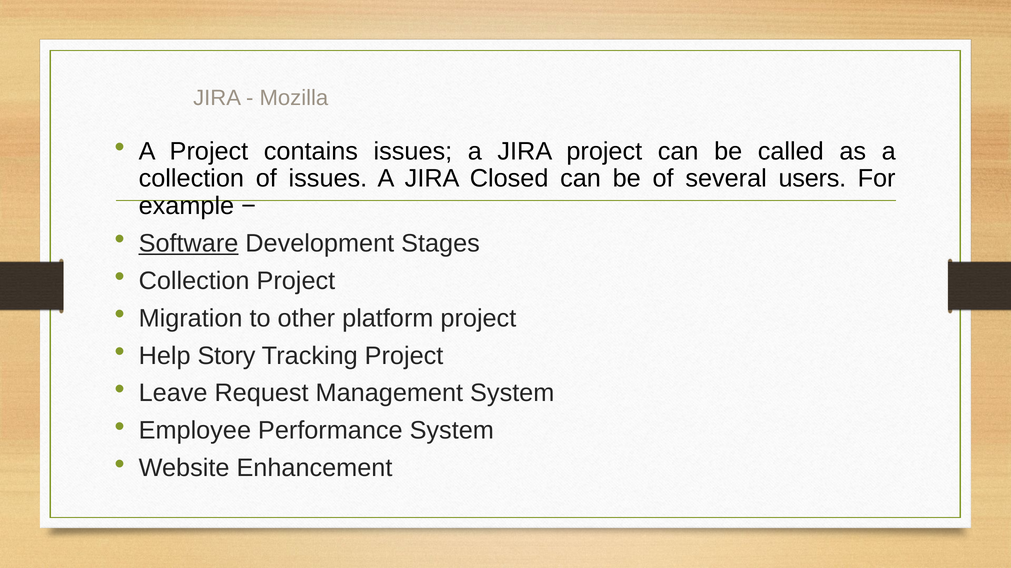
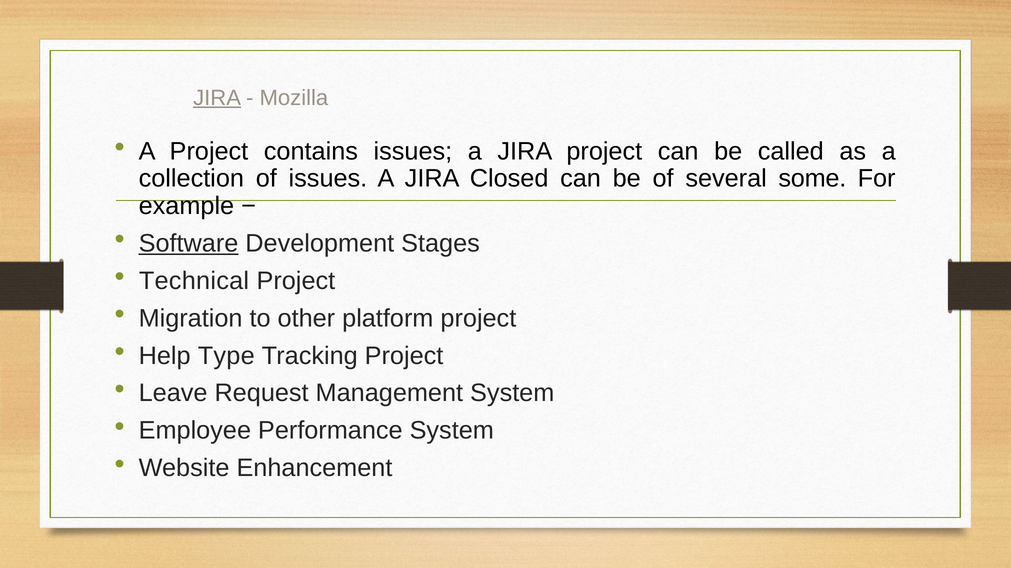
JIRA underline: none -> present (217, 98)
users: users -> some (812, 179)
Collection: Collection -> Technical (194, 281)
Story: Story -> Type (226, 356)
